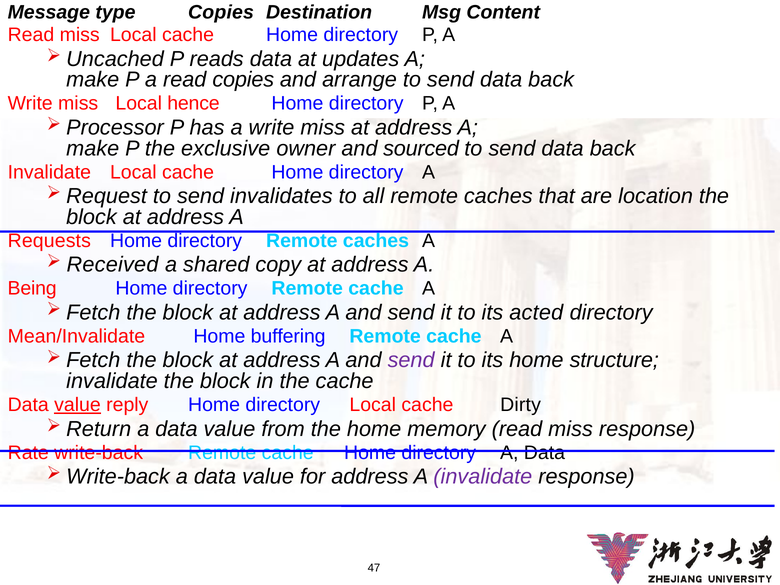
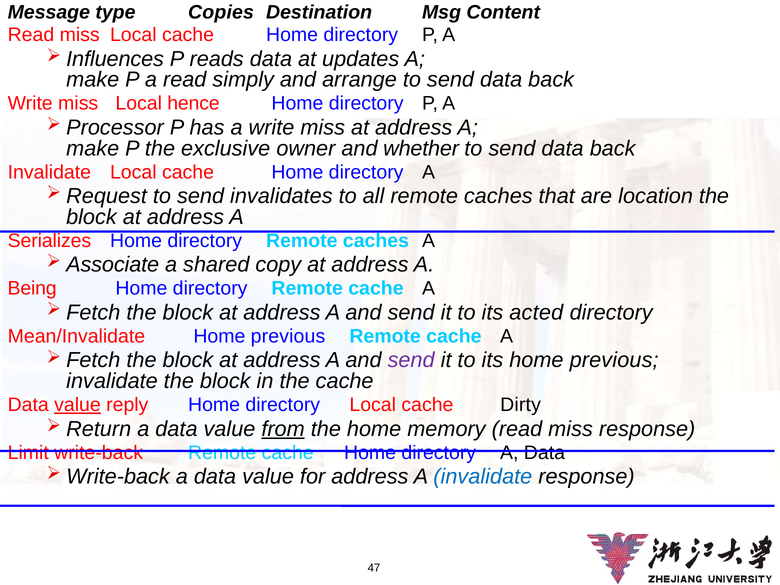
Uncached: Uncached -> Influences (115, 59)
read copies: copies -> simply (243, 80)
sourced: sourced -> whether (421, 148)
Requests: Requests -> Serializes (49, 241)
Received: Received -> Associate (113, 265)
buffering: buffering -> previous (288, 336)
its home structure: structure -> previous (614, 360)
from underline: none -> present (283, 429)
Rate: Rate -> Limit (28, 453)
invalidate colour: purple -> blue (483, 477)
